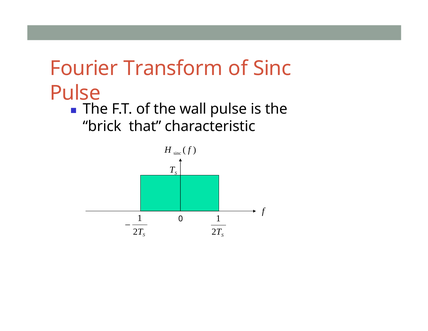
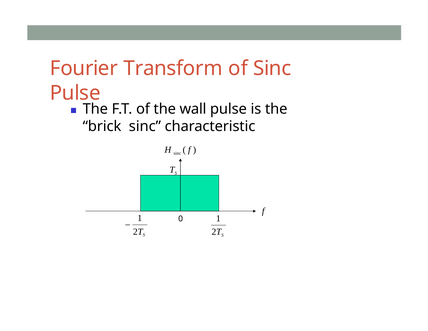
brick that: that -> sinc (145, 126)
